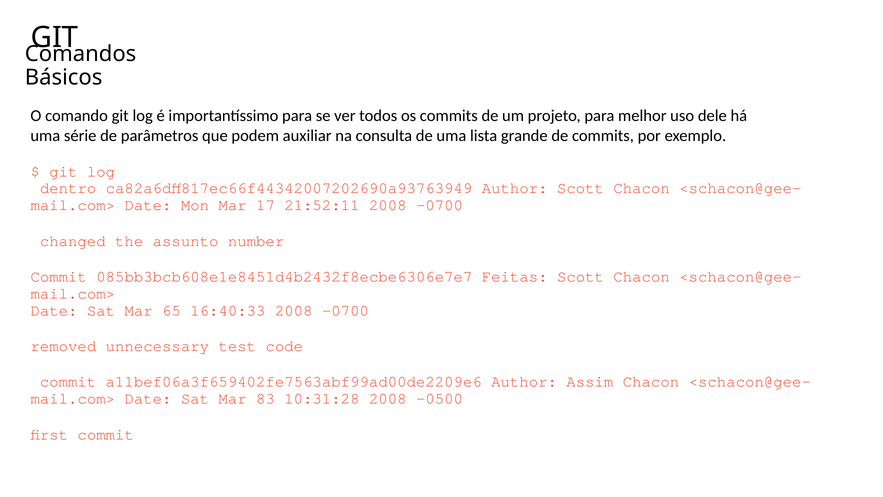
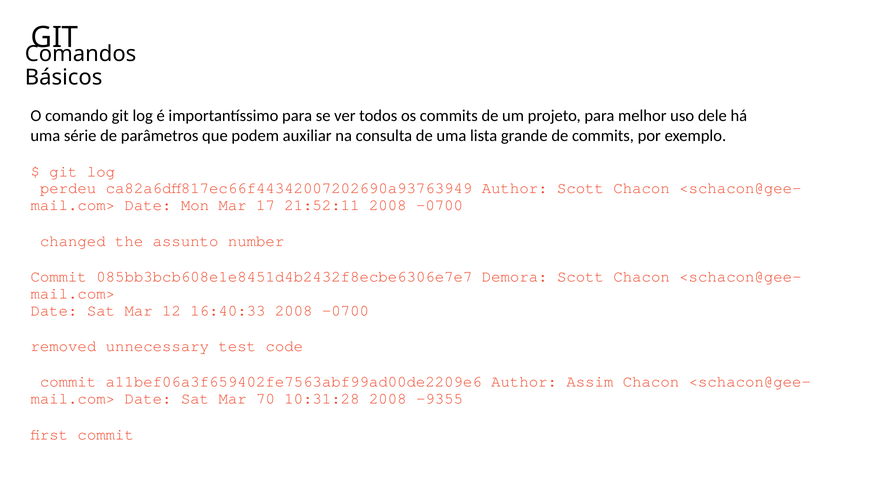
dentro: dentro -> perdeu (68, 188)
Feitas: Feitas -> Demora (515, 276)
65: 65 -> 12 (171, 310)
83: 83 -> 70 (266, 398)
-0500: -0500 -> -9355 (439, 398)
